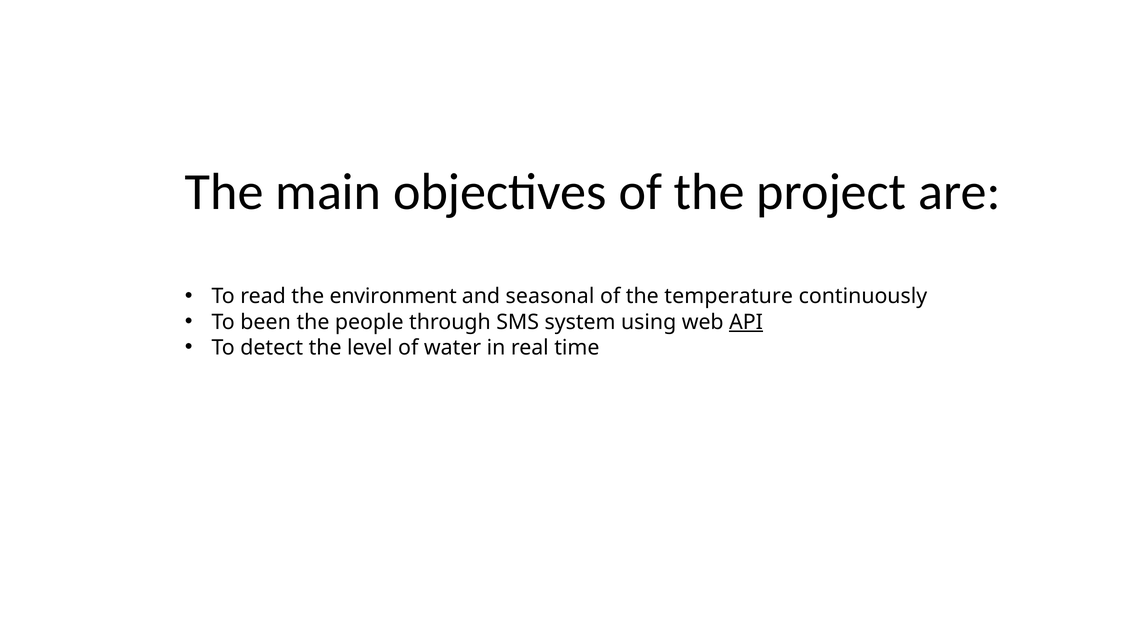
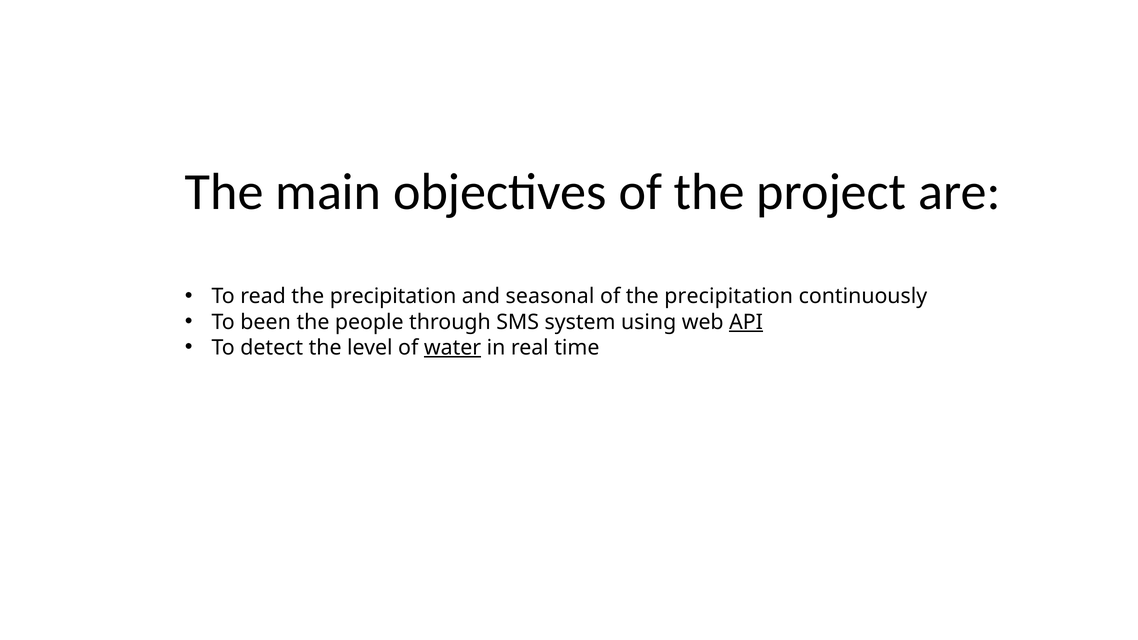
read the environment: environment -> precipitation (393, 296)
of the temperature: temperature -> precipitation (729, 296)
water underline: none -> present (453, 348)
